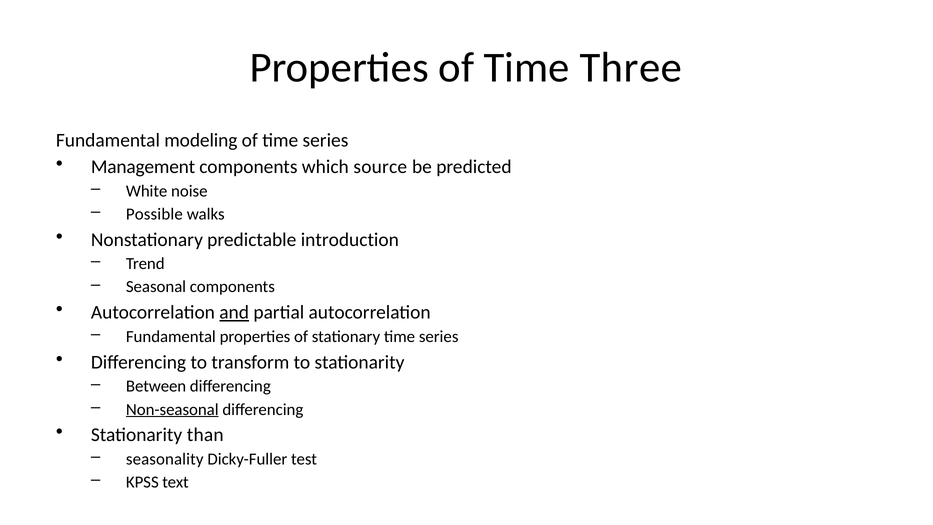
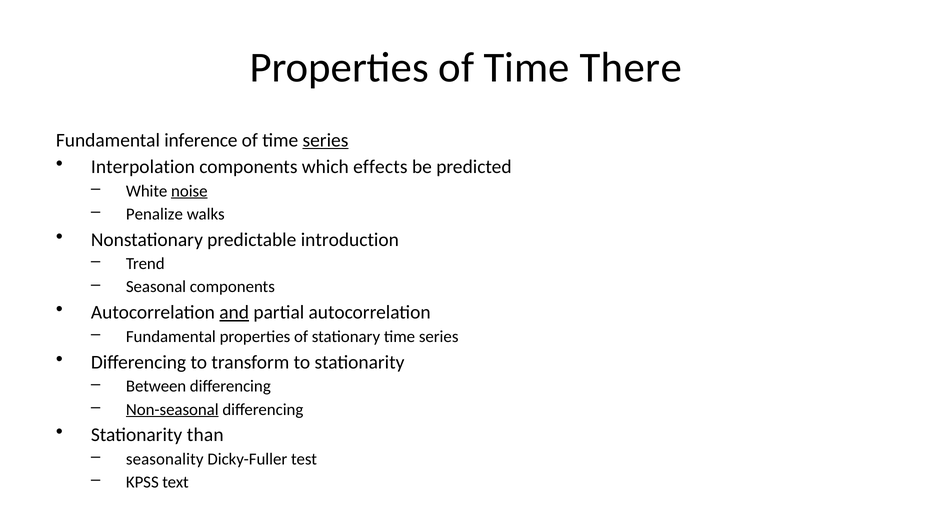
Three: Three -> There (631, 68)
modeling: modeling -> inference (201, 140)
series underline: none -> present (325, 140)
Management: Management -> Interpolation (143, 167)
source: source -> effects (380, 167)
noise underline: none -> present (189, 191)
Possible: Possible -> Penalize (154, 214)
